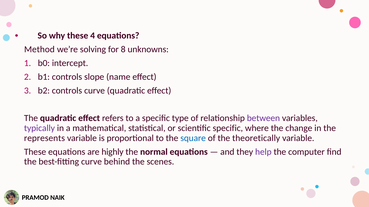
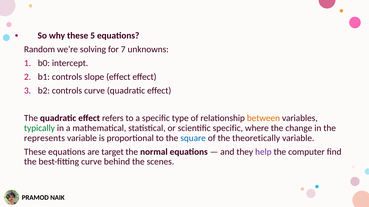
4: 4 -> 5 (93, 36)
Method: Method -> Random (40, 49)
8: 8 -> 7 (123, 49)
slope name: name -> effect (118, 77)
between colour: purple -> orange (263, 118)
typically colour: purple -> green (39, 128)
highly: highly -> target (113, 152)
